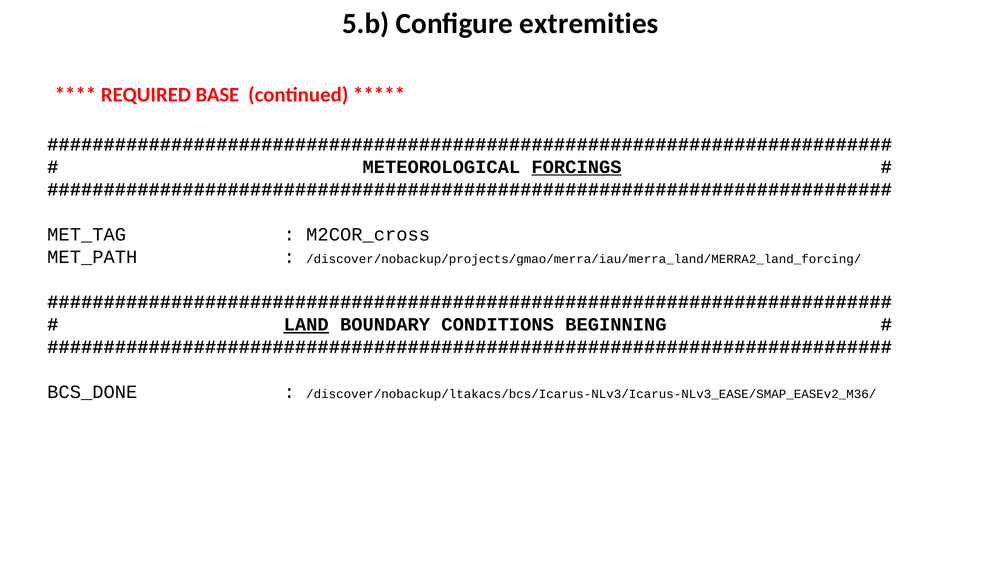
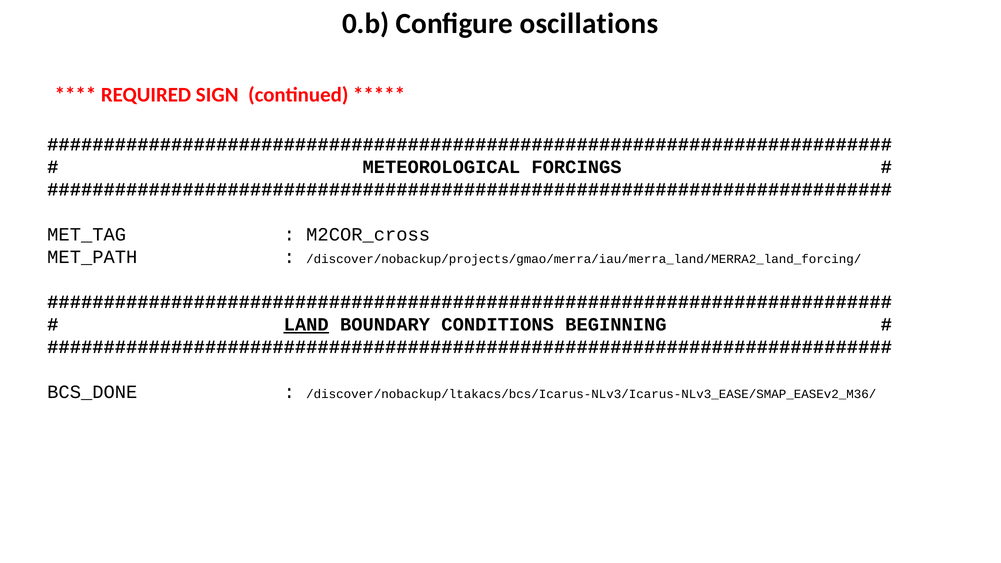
5.b: 5.b -> 0.b (366, 23)
extremities: extremities -> oscillations (589, 23)
BASE: BASE -> SIGN (217, 95)
FORCINGS underline: present -> none (577, 167)
